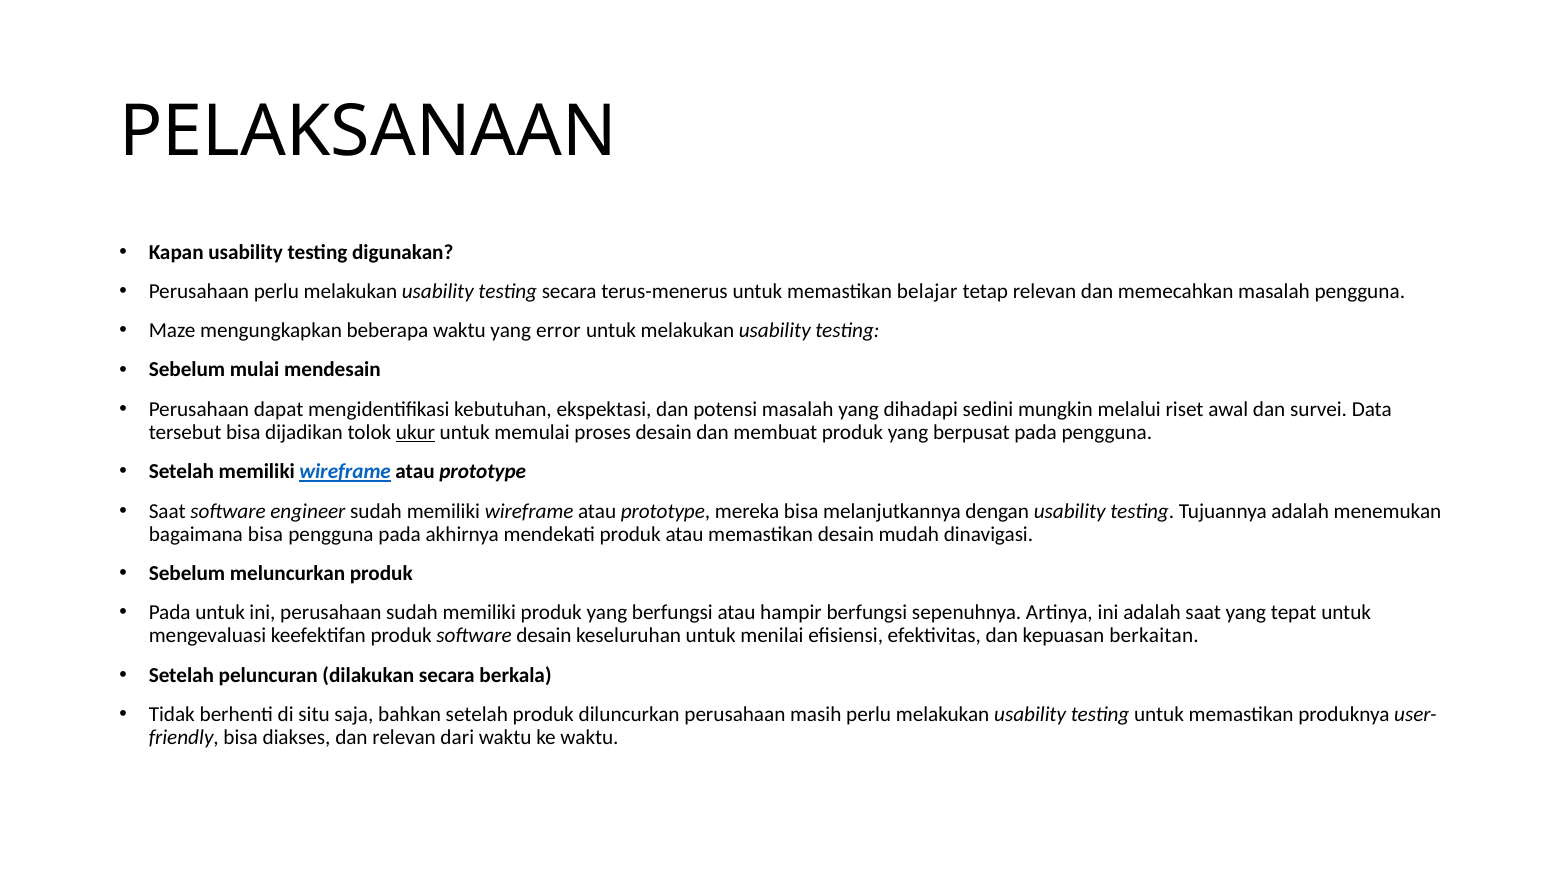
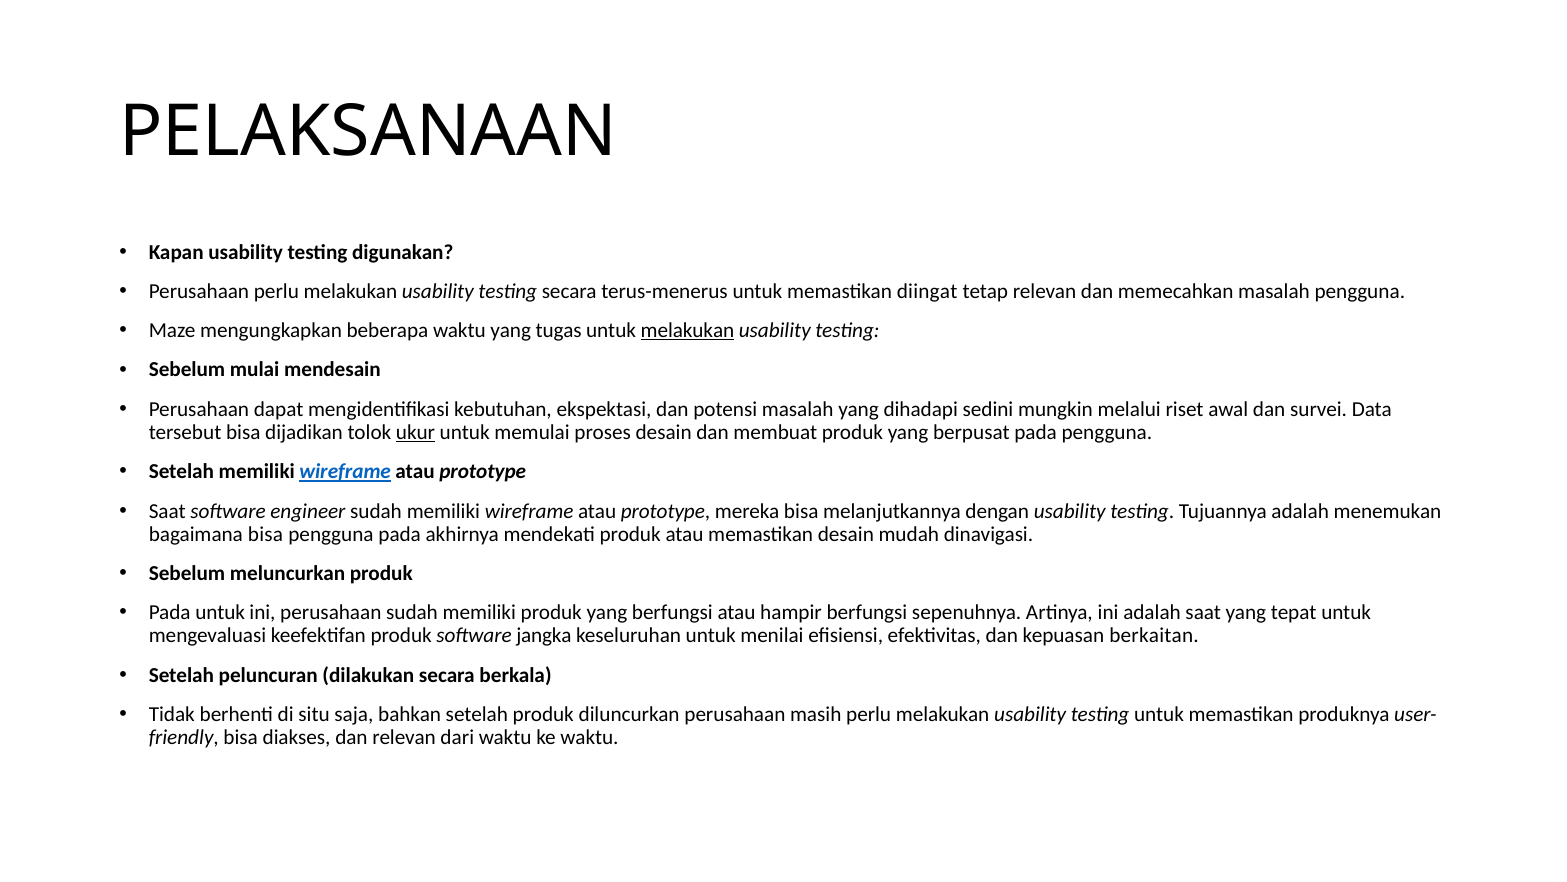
belajar: belajar -> diingat (927, 291)
error: error -> tugas (559, 330)
melakukan underline: none -> present (687, 330)
software desain: desain -> jangka (544, 635)
